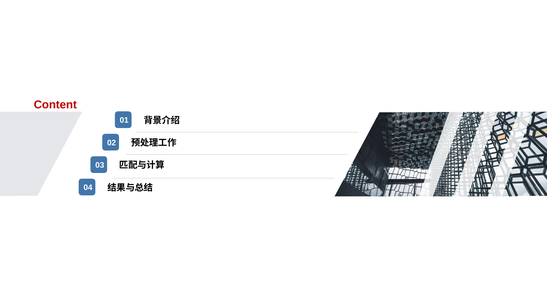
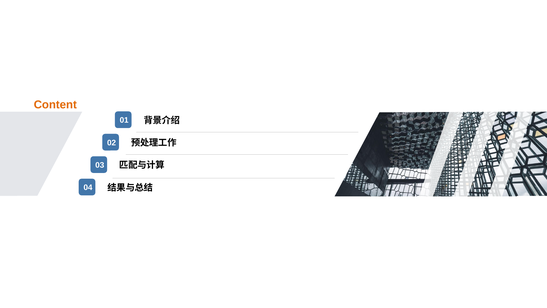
Content colour: red -> orange (55, 105)
